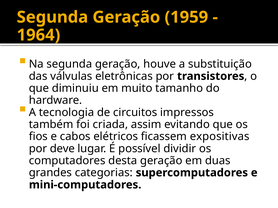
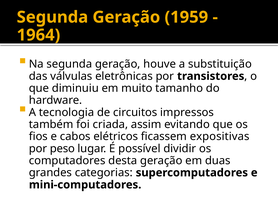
deve: deve -> peso (62, 149)
